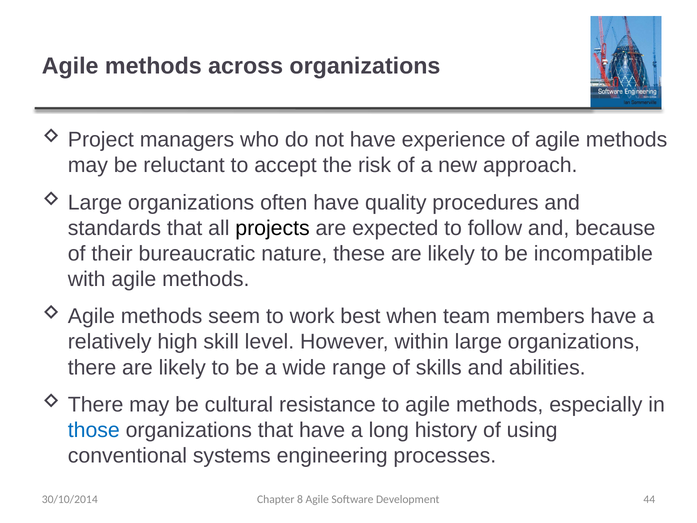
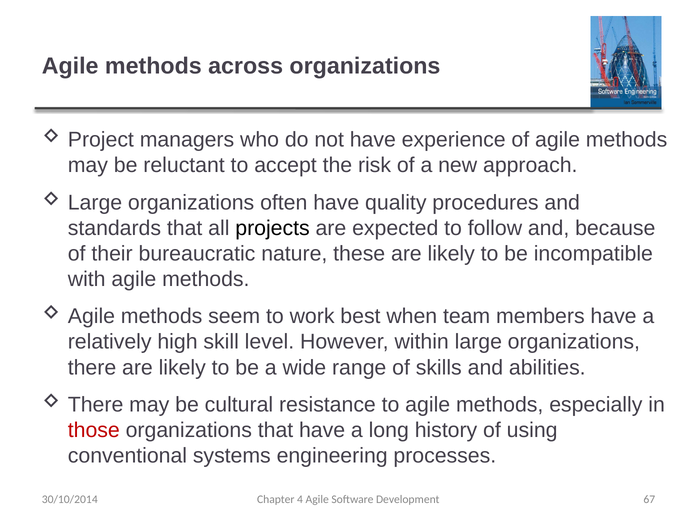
those colour: blue -> red (94, 430)
8: 8 -> 4 (300, 499)
44: 44 -> 67 (649, 499)
